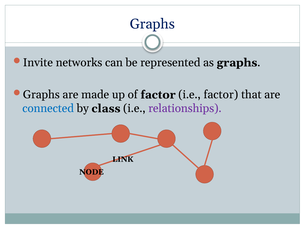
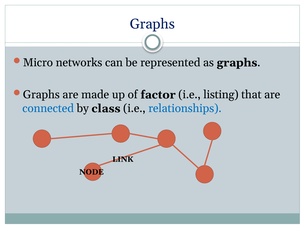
Invite: Invite -> Micro (38, 63)
i.e factor: factor -> listing (221, 95)
relationships colour: purple -> blue (185, 108)
